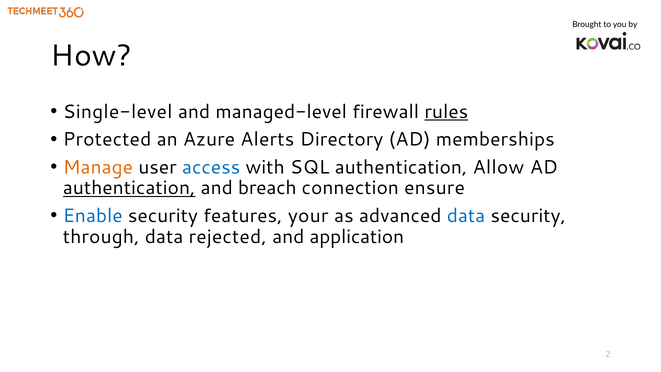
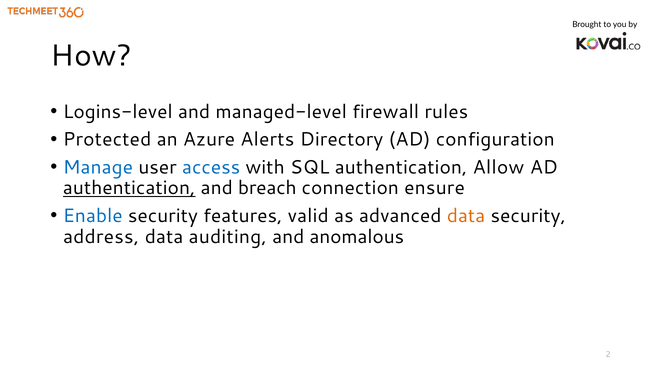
Single-level: Single-level -> Logins-level (118, 112)
rules underline: present -> none (446, 112)
memberships: memberships -> configuration (495, 139)
Manage colour: orange -> blue (98, 167)
your: your -> valid (308, 216)
data colour: blue -> orange (466, 216)
through: through -> address (101, 237)
rejected: rejected -> auditing (228, 237)
application: application -> anomalous (357, 237)
